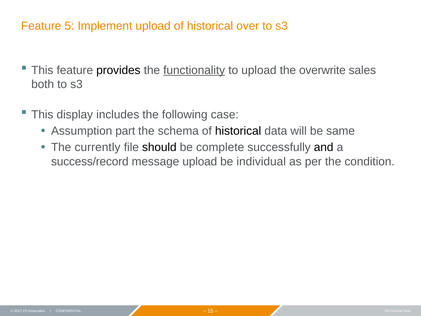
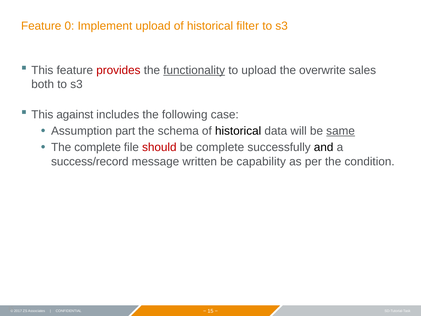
5: 5 -> 0 (69, 26)
over: over -> filter (248, 26)
provides colour: black -> red (118, 70)
display: display -> against (75, 115)
same underline: none -> present (341, 131)
The currently: currently -> complete (98, 147)
should colour: black -> red (159, 147)
message upload: upload -> written (200, 161)
individual: individual -> capability (261, 161)
